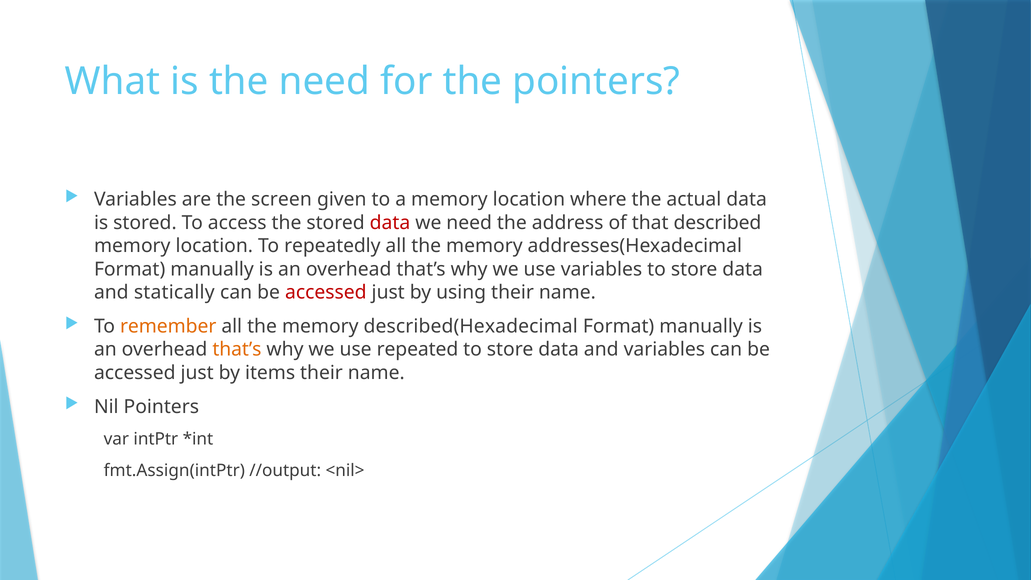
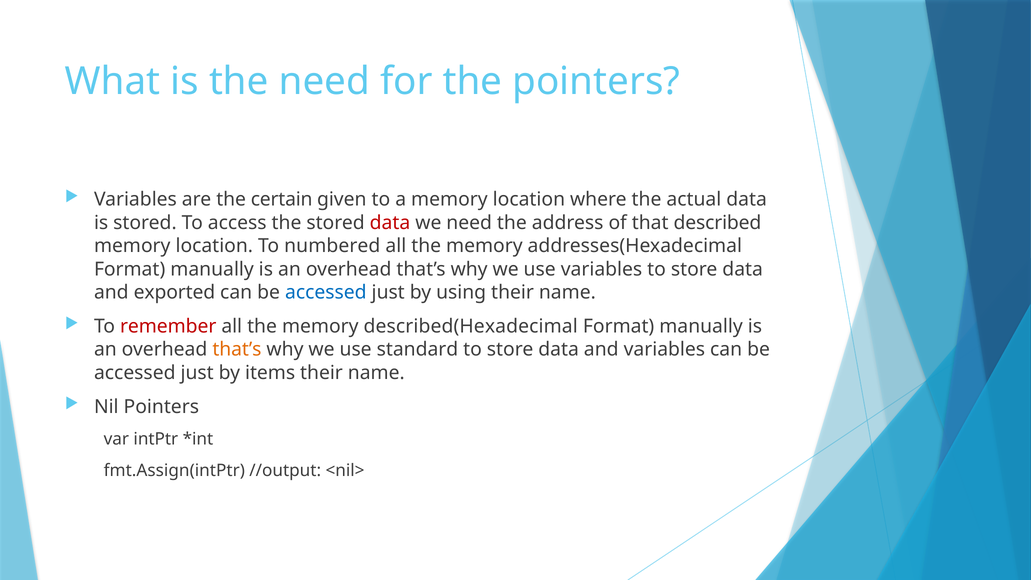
screen: screen -> certain (282, 200)
repeatedly: repeatedly -> numbered (332, 246)
statically: statically -> exported (174, 292)
accessed colour: red -> blue (326, 292)
remember colour: orange -> red (168, 326)
repeated: repeated -> standard (417, 349)
